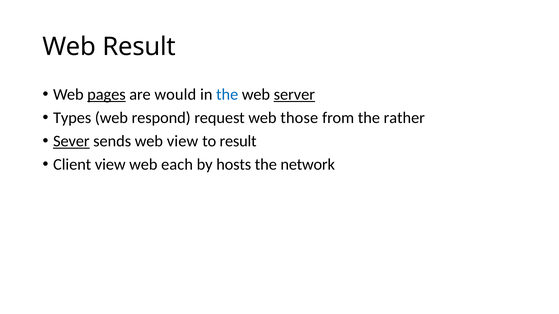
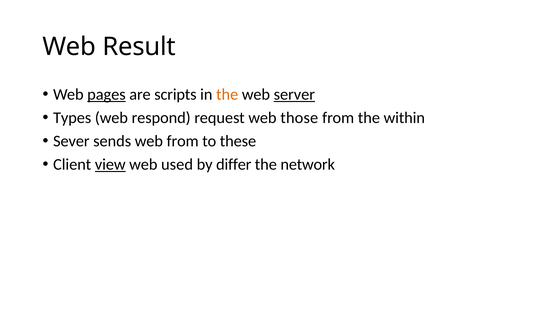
would: would -> scripts (175, 95)
the colour: blue -> orange (227, 95)
rather: rather -> within (404, 118)
Sever underline: present -> none (71, 141)
web view: view -> from (183, 141)
to result: result -> these (238, 141)
view underline: none -> present (110, 165)
each: each -> used (177, 165)
hosts: hosts -> differ (234, 165)
